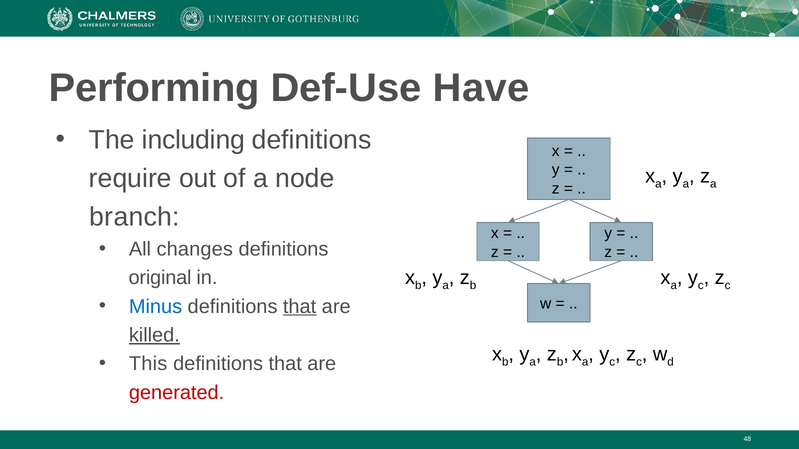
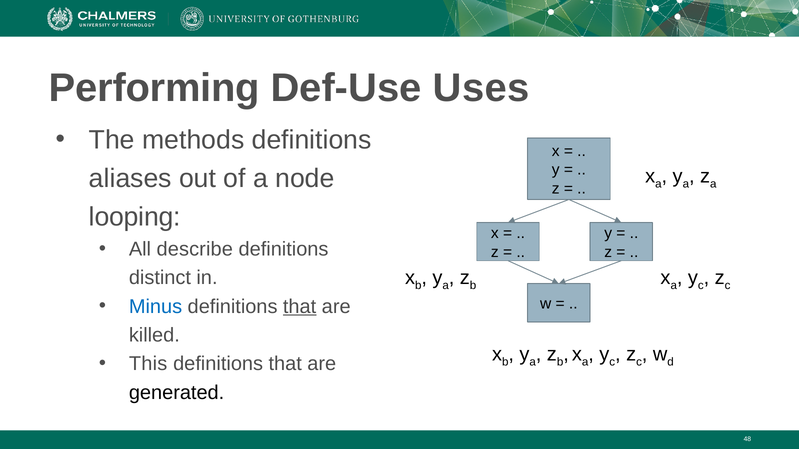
Have: Have -> Uses (481, 88)
including: including -> methods (193, 140)
require: require -> aliases (130, 179)
branch: branch -> looping (135, 217)
changes: changes -> describe (195, 249)
original: original -> distinct (160, 278)
killed underline: present -> none (154, 336)
generated colour: red -> black (177, 393)
